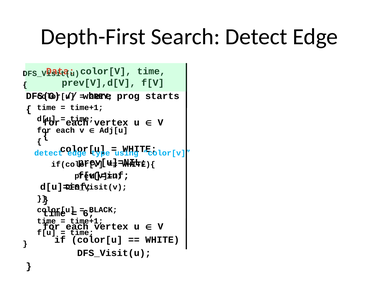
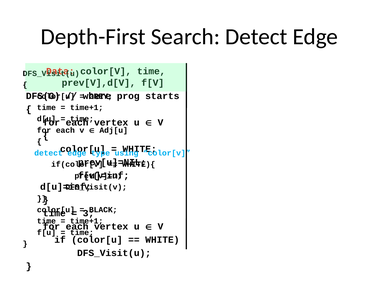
6: 6 -> 3 (88, 214)
